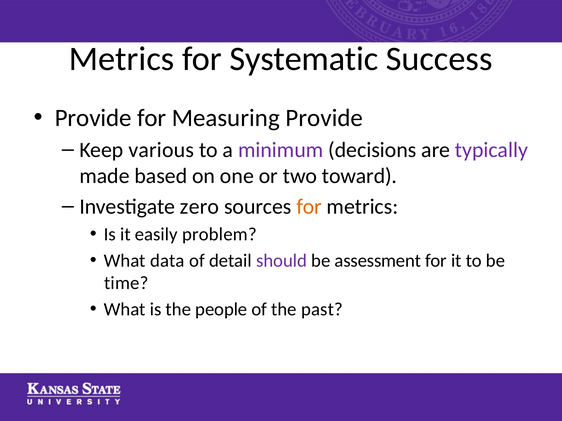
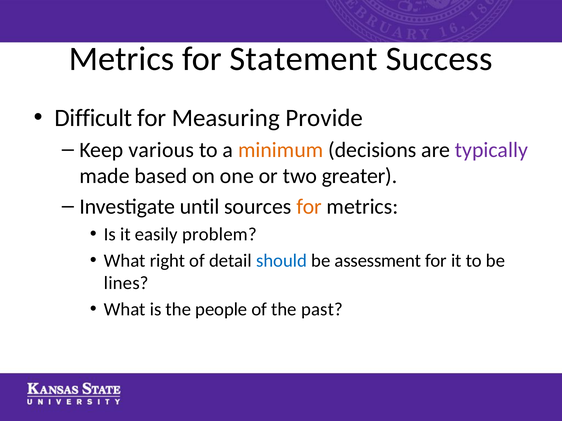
Systematic: Systematic -> Statement (304, 59)
Provide: Provide -> Difficult (93, 118)
minimum colour: purple -> orange (281, 150)
toward: toward -> greater (360, 176)
zero: zero -> until (200, 207)
data: data -> right (167, 261)
should colour: purple -> blue (282, 261)
time: time -> lines (126, 283)
